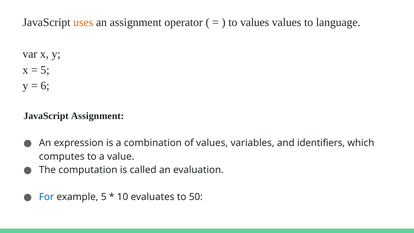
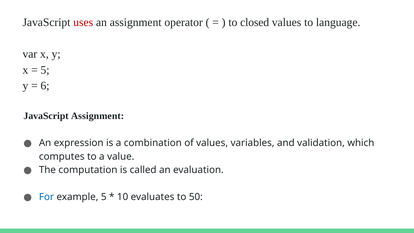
uses colour: orange -> red (83, 22)
to values: values -> closed (255, 22)
identifiers: identifiers -> validation (321, 143)
